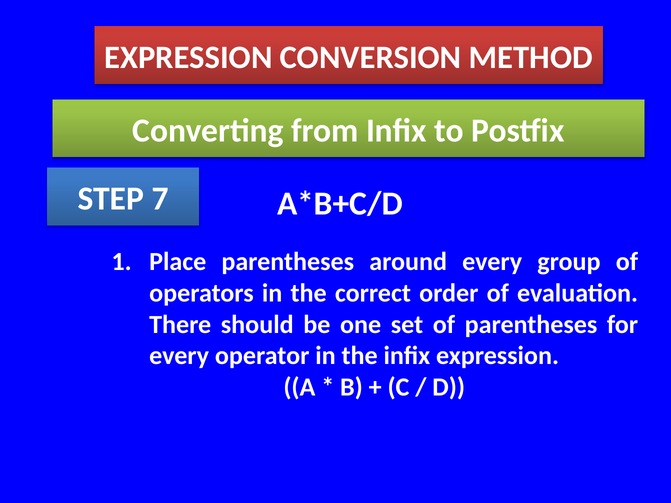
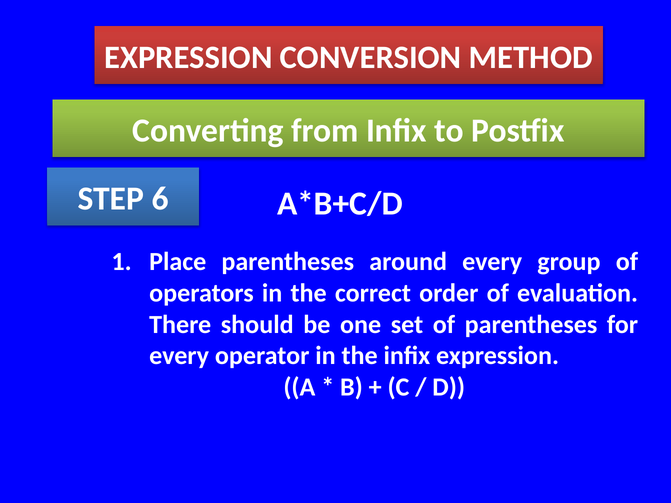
7: 7 -> 6 (160, 199)
